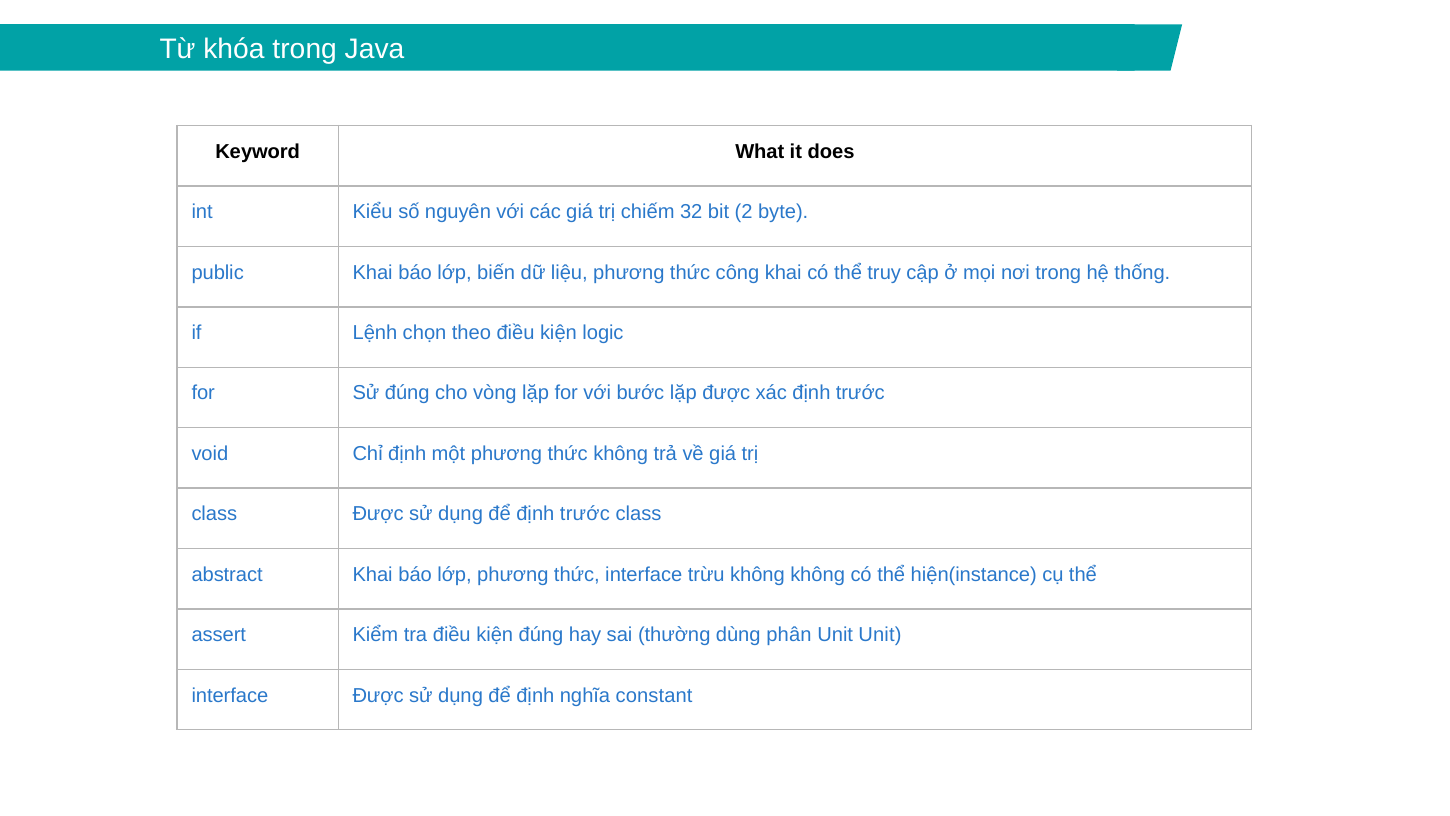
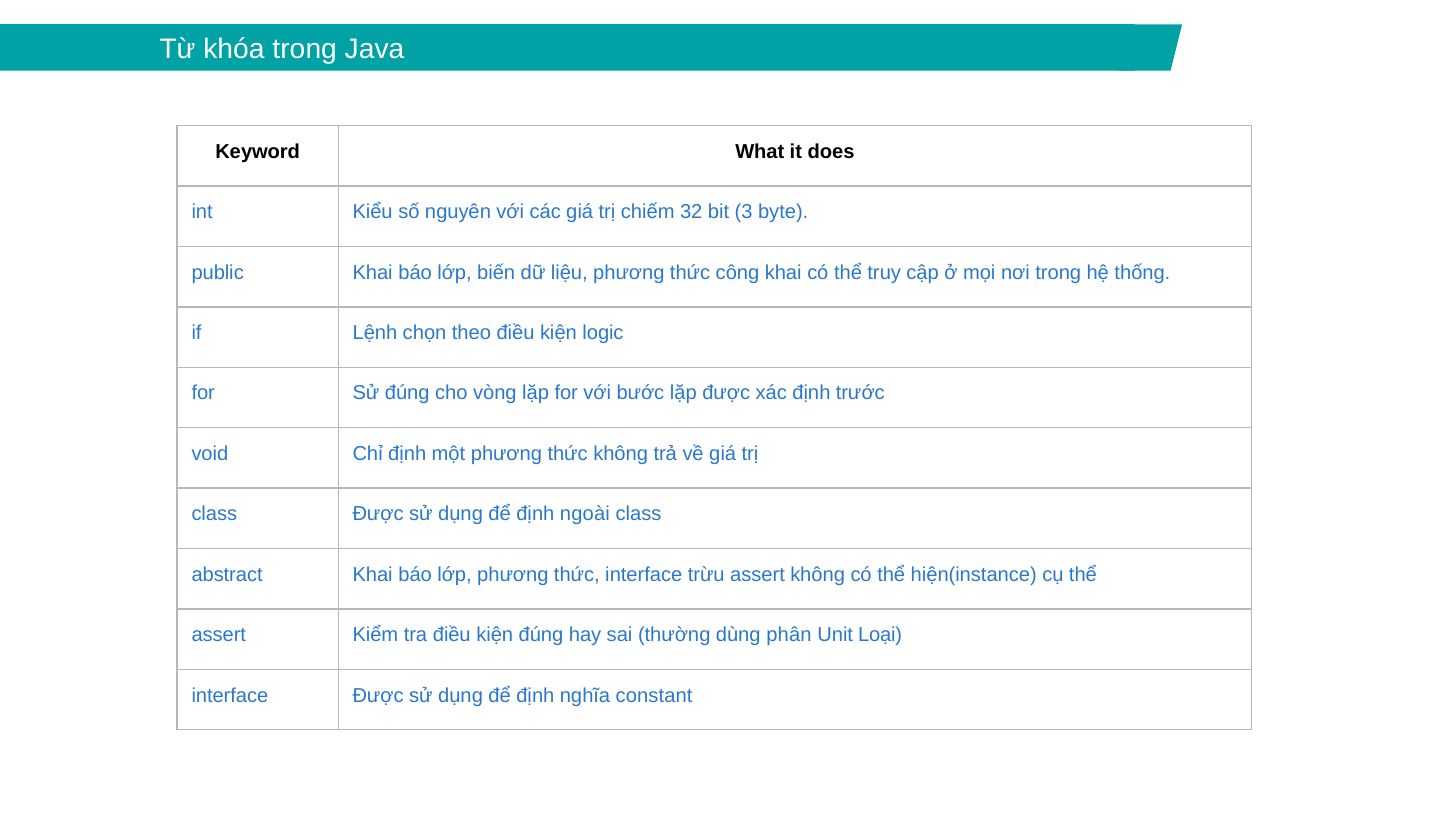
2: 2 -> 3 (744, 212)
để định trước: trước -> ngoài (585, 514)
trừu không: không -> assert (757, 574)
Unit Unit: Unit -> Loại (880, 635)
